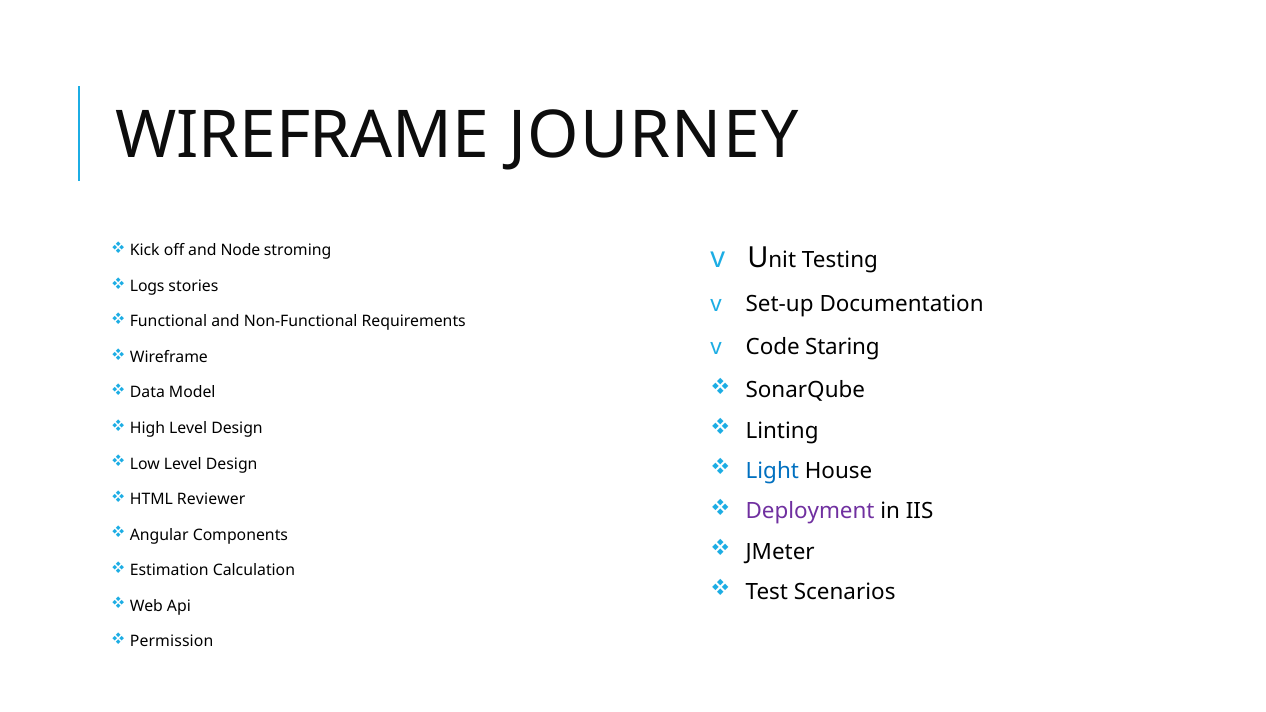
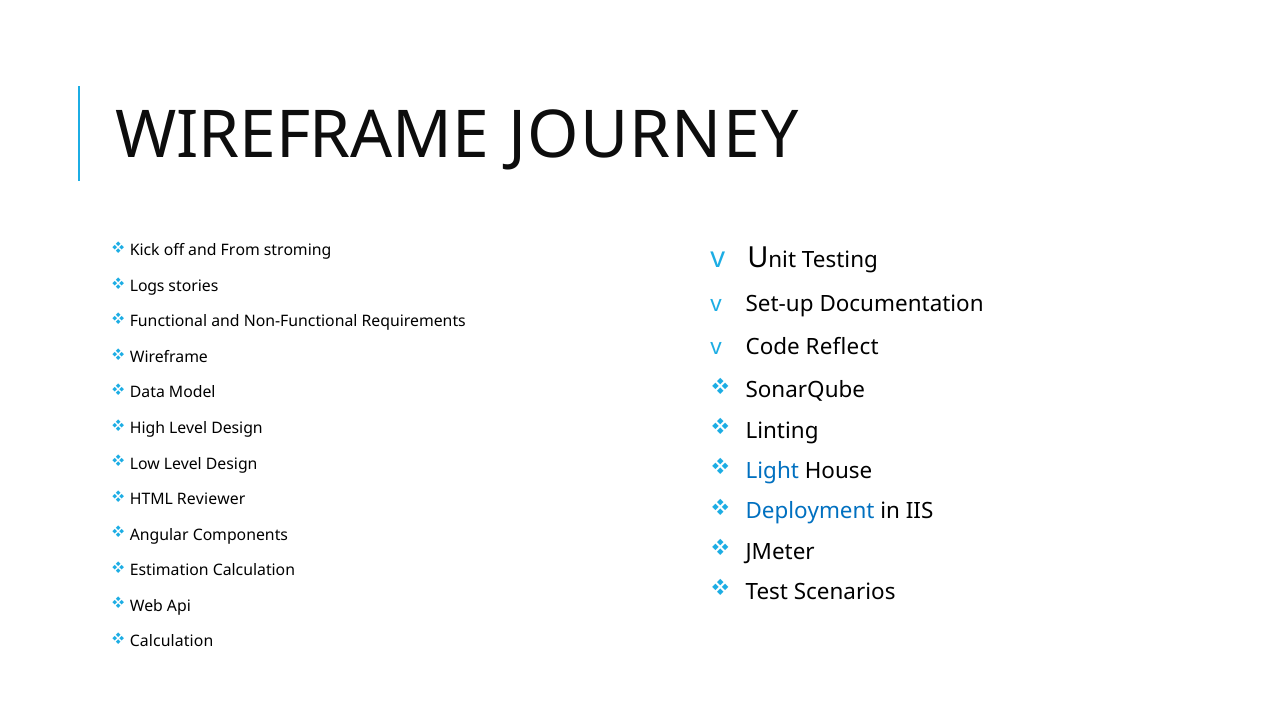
Node: Node -> From (240, 251)
Staring: Staring -> Reflect (842, 347)
Deployment colour: purple -> blue (810, 512)
Permission: Permission -> Calculation (172, 642)
